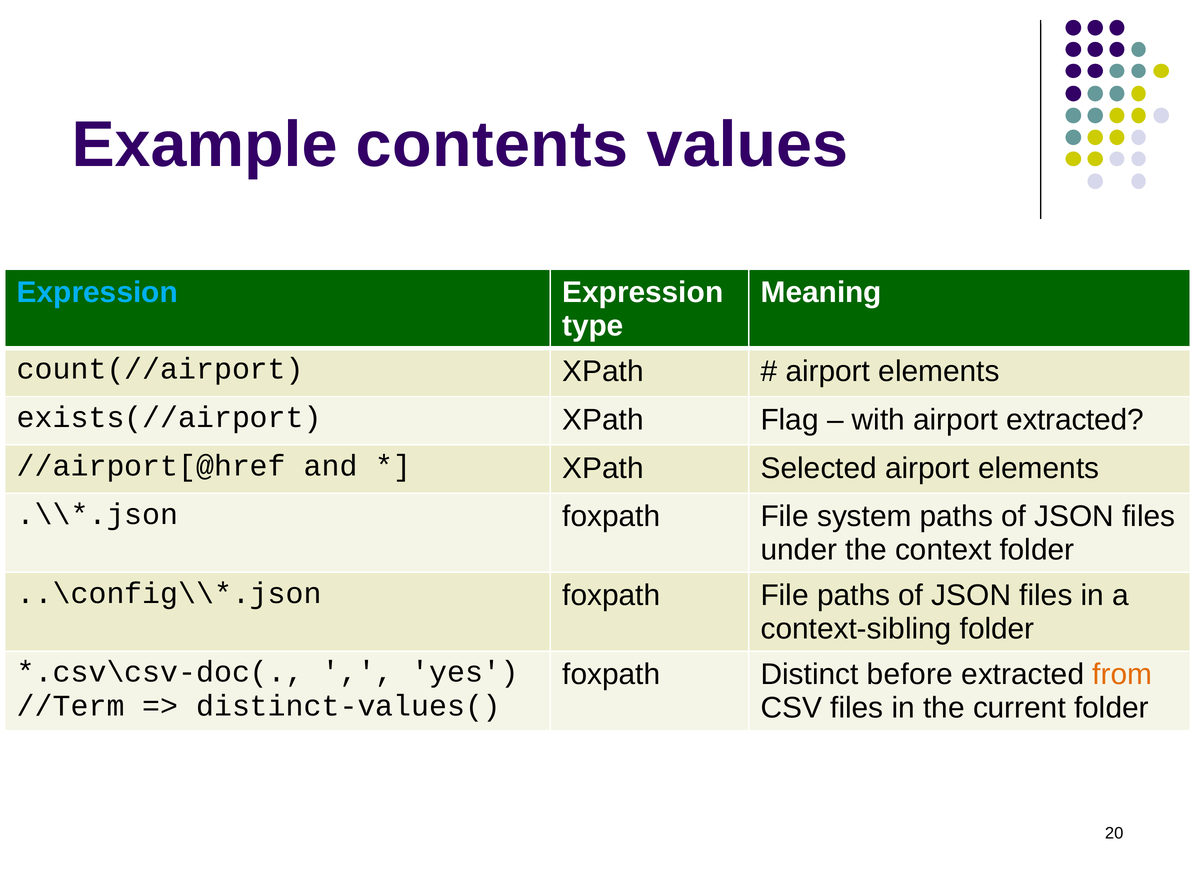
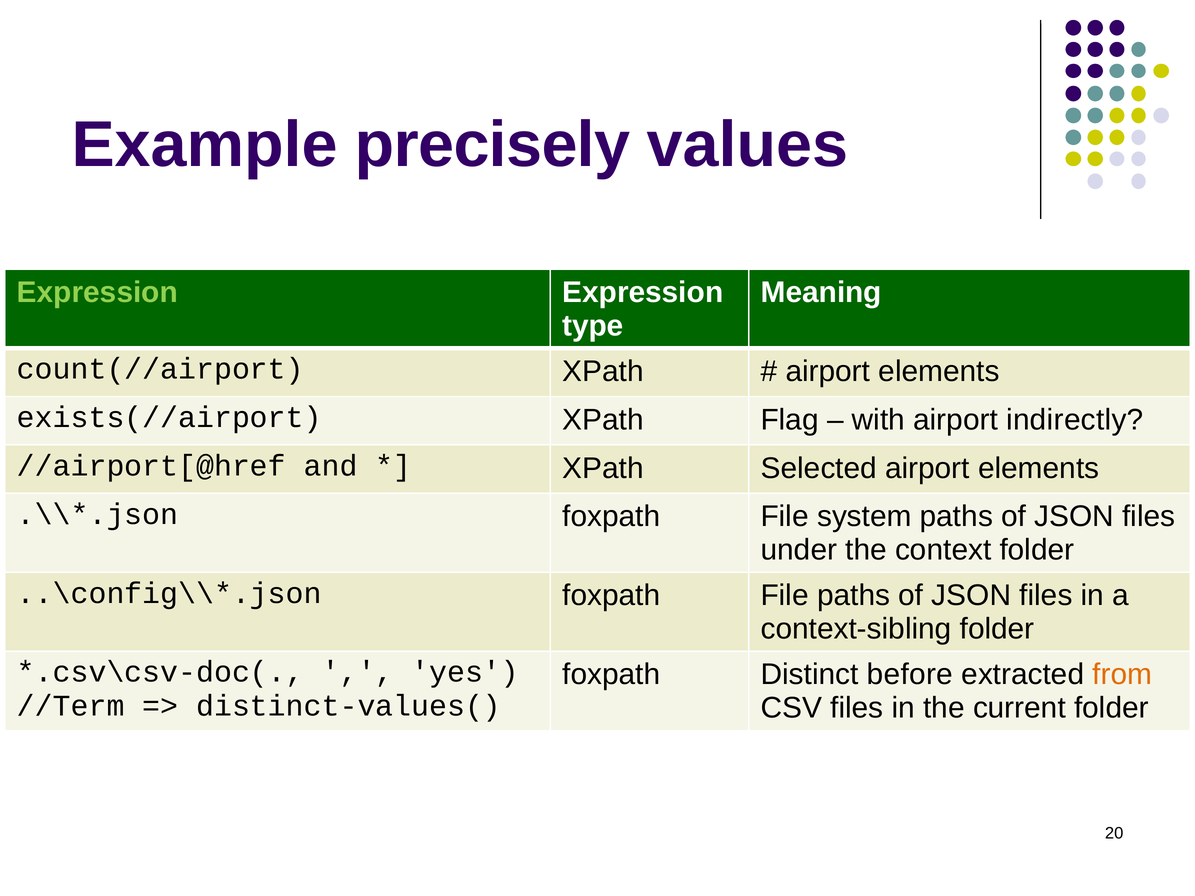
contents: contents -> precisely (493, 145)
Expression colour: light blue -> light green (97, 292)
airport extracted: extracted -> indirectly (1075, 420)
